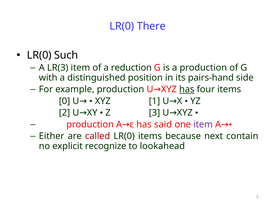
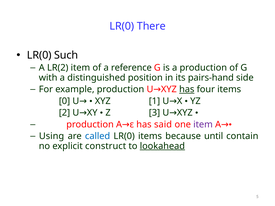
LR(3: LR(3 -> LR(2 (58, 68)
reduction: reduction -> reference (131, 68)
Either: Either -> Using (52, 136)
called colour: red -> blue (98, 136)
next: next -> until (214, 136)
recognize: recognize -> construct (106, 146)
lookahead underline: none -> present (162, 146)
